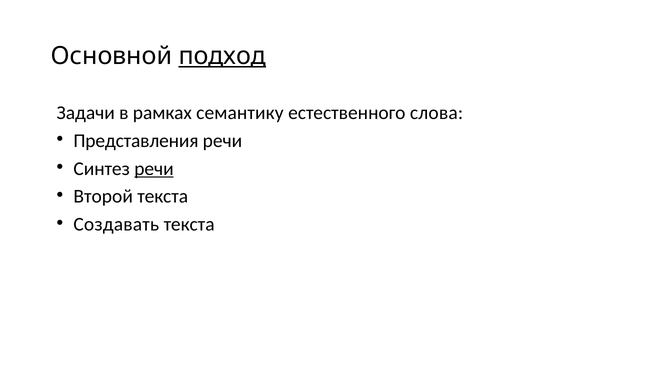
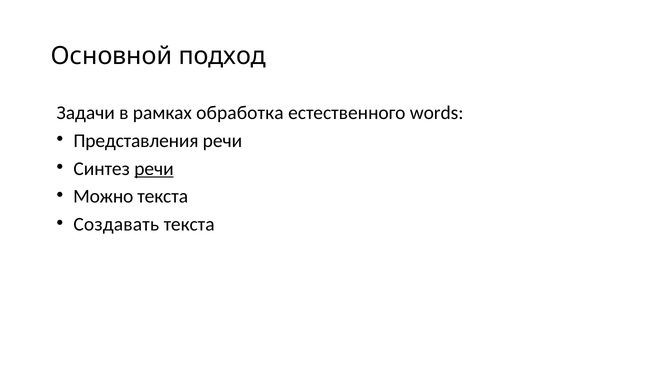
подход underline: present -> none (222, 56)
семантику: семантику -> обработка (240, 113)
слова: слова -> words (437, 113)
Второй: Второй -> Можно (103, 197)
